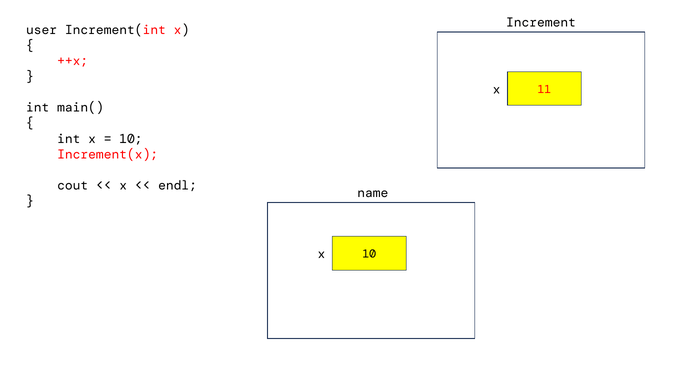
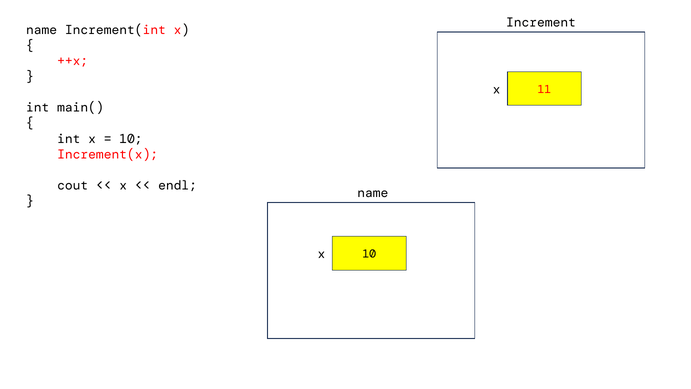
user: user -> name (42, 30)
